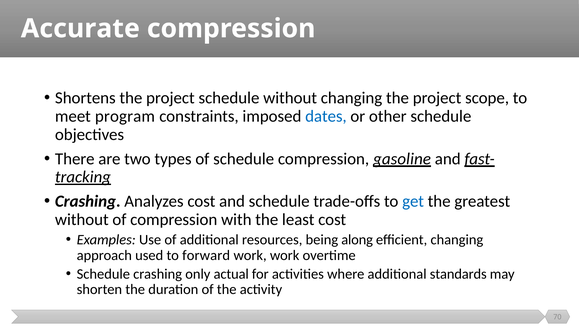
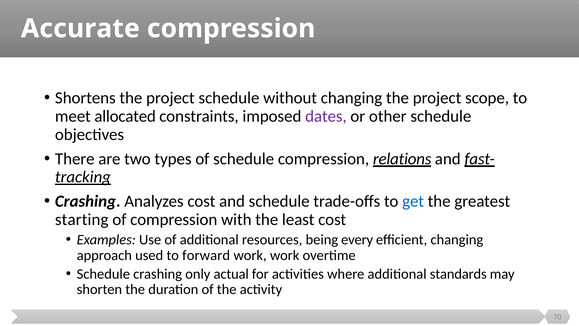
program: program -> allocated (125, 116)
dates colour: blue -> purple (326, 116)
gasoline: gasoline -> relations (402, 159)
without: without -> starting (82, 219)
along: along -> every (357, 239)
